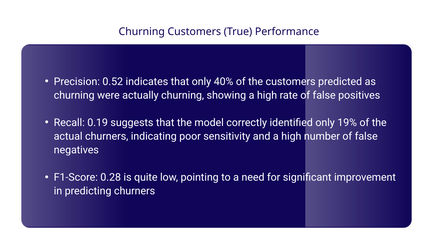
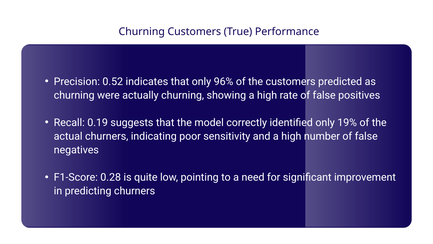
40%: 40% -> 96% (224, 81)
